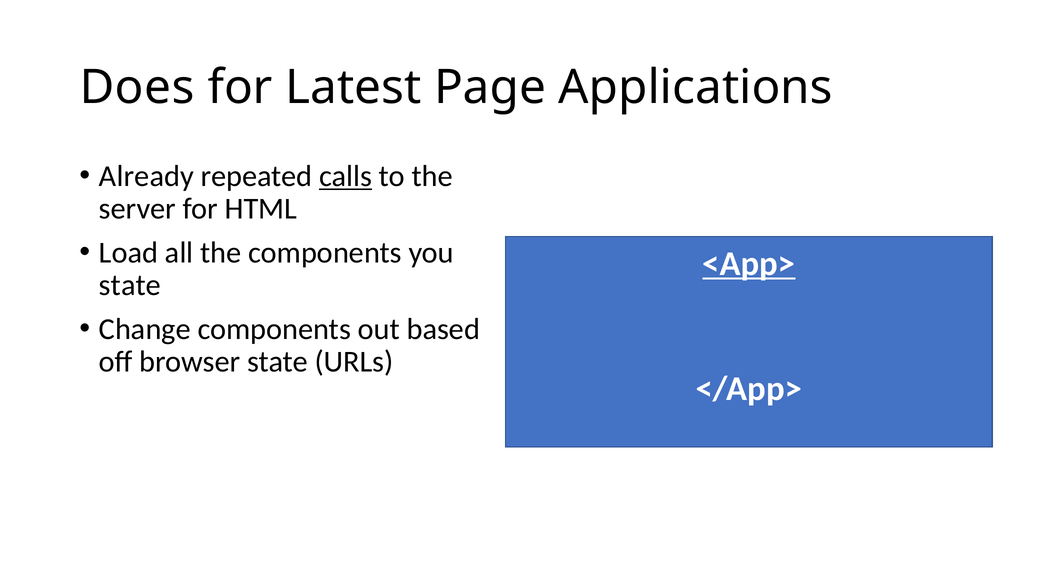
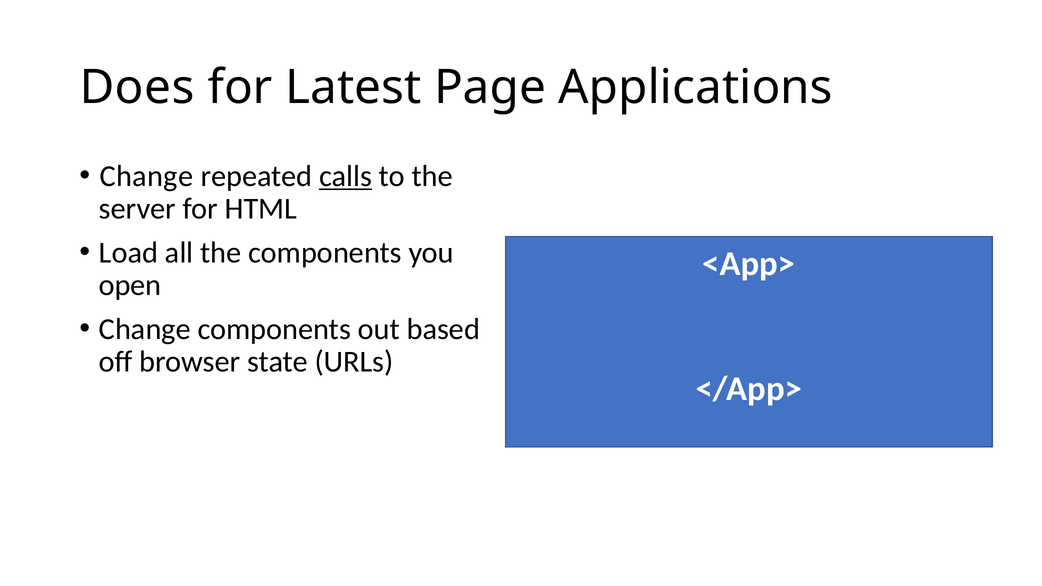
Already: Already -> Change (146, 176)
<App> underline: present -> none (749, 264)
state: state -> open (130, 286)
